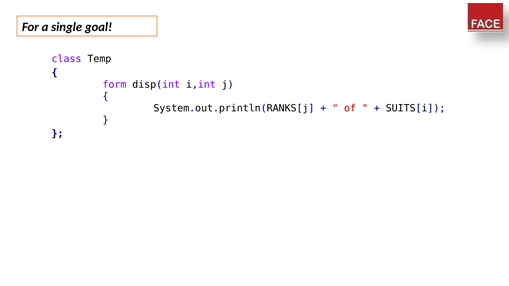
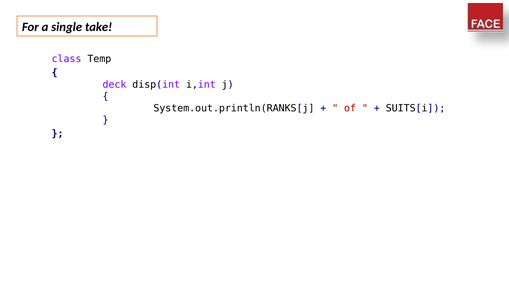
goal: goal -> take (99, 27)
form: form -> deck (114, 85)
